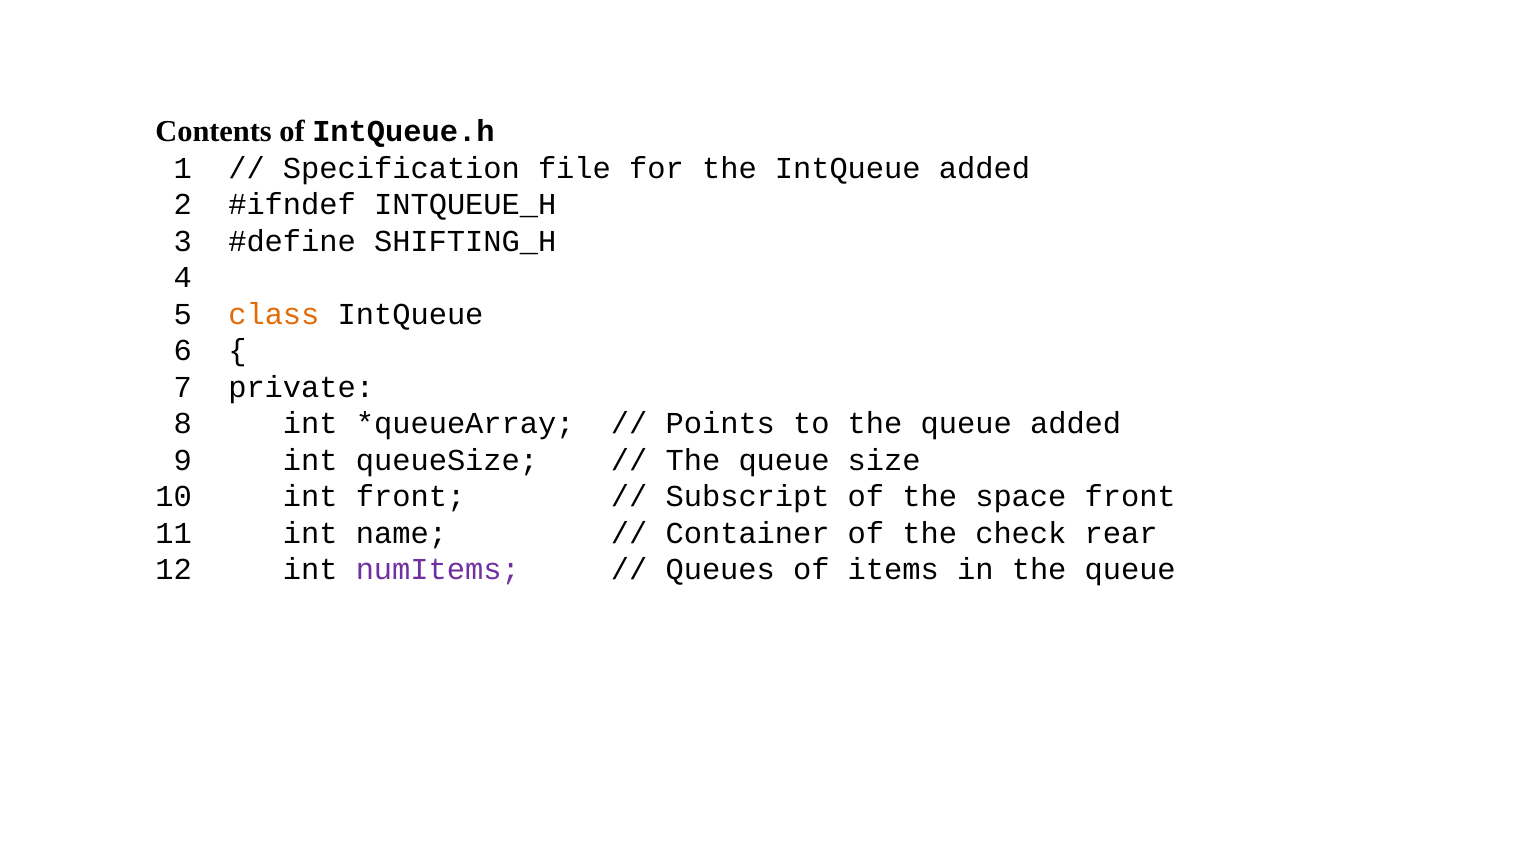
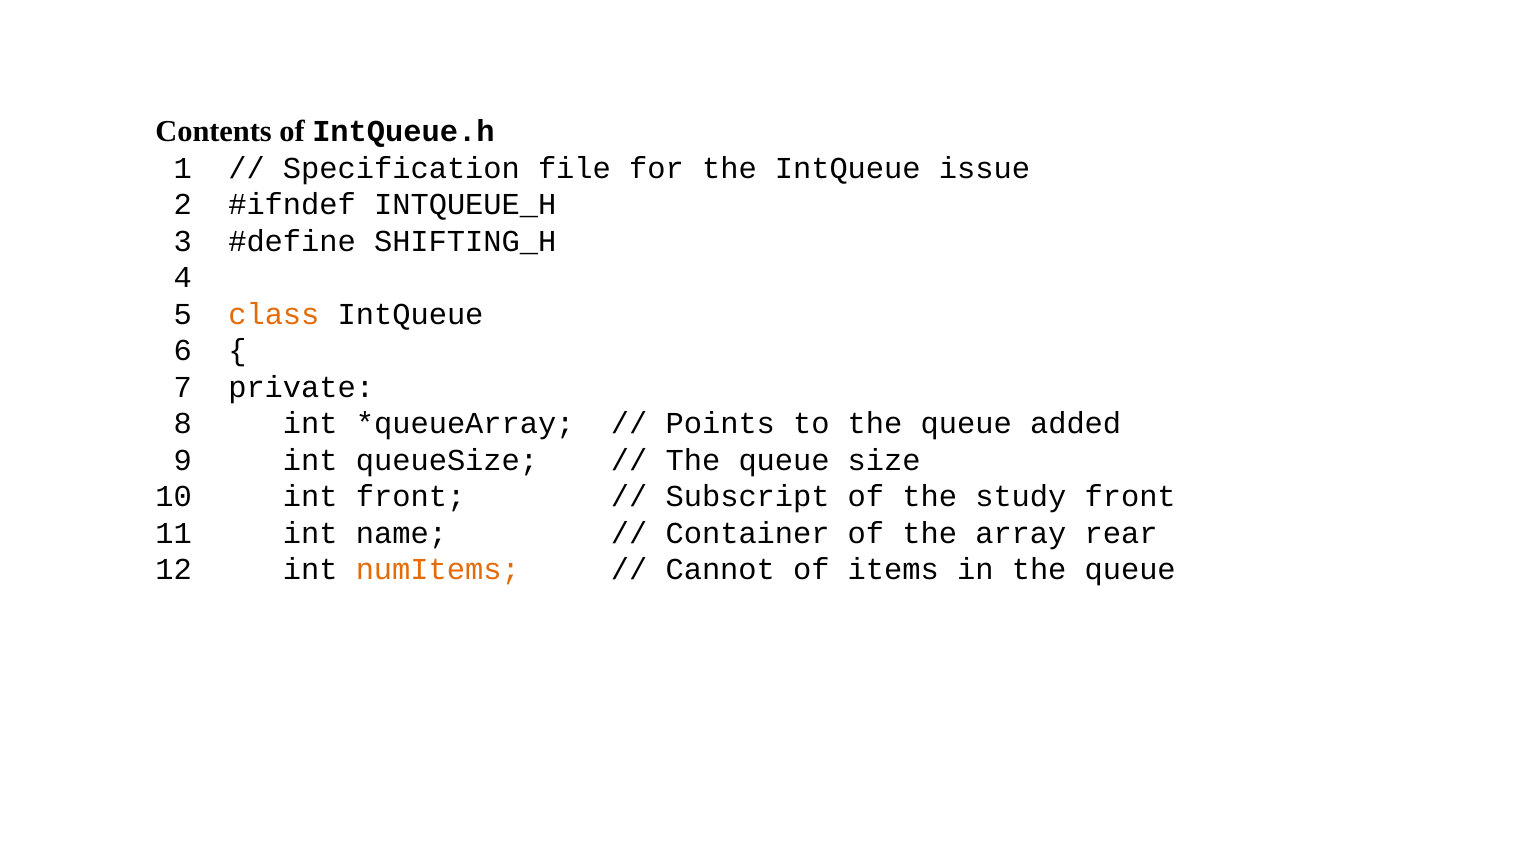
IntQueue added: added -> issue (985, 168)
space: space -> study (1021, 497)
check: check -> array (1021, 533)
numItems colour: purple -> orange (438, 570)
Queues: Queues -> Cannot (720, 570)
